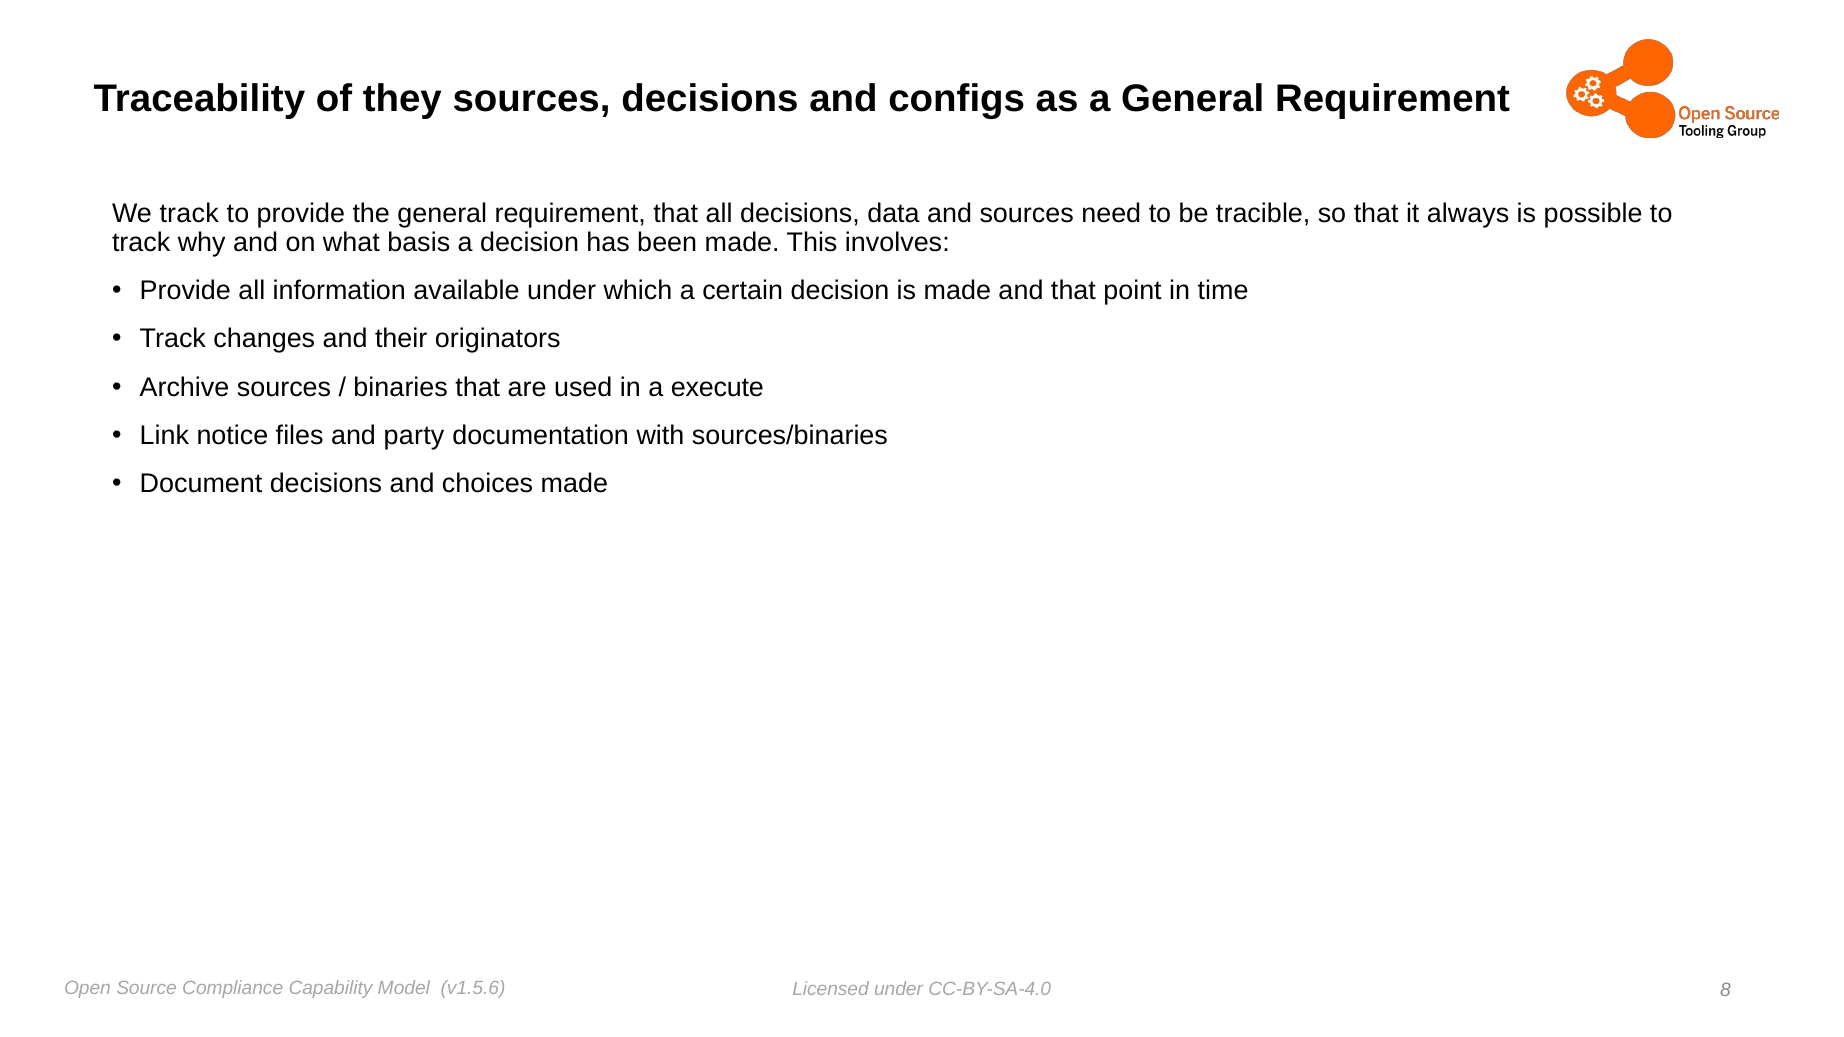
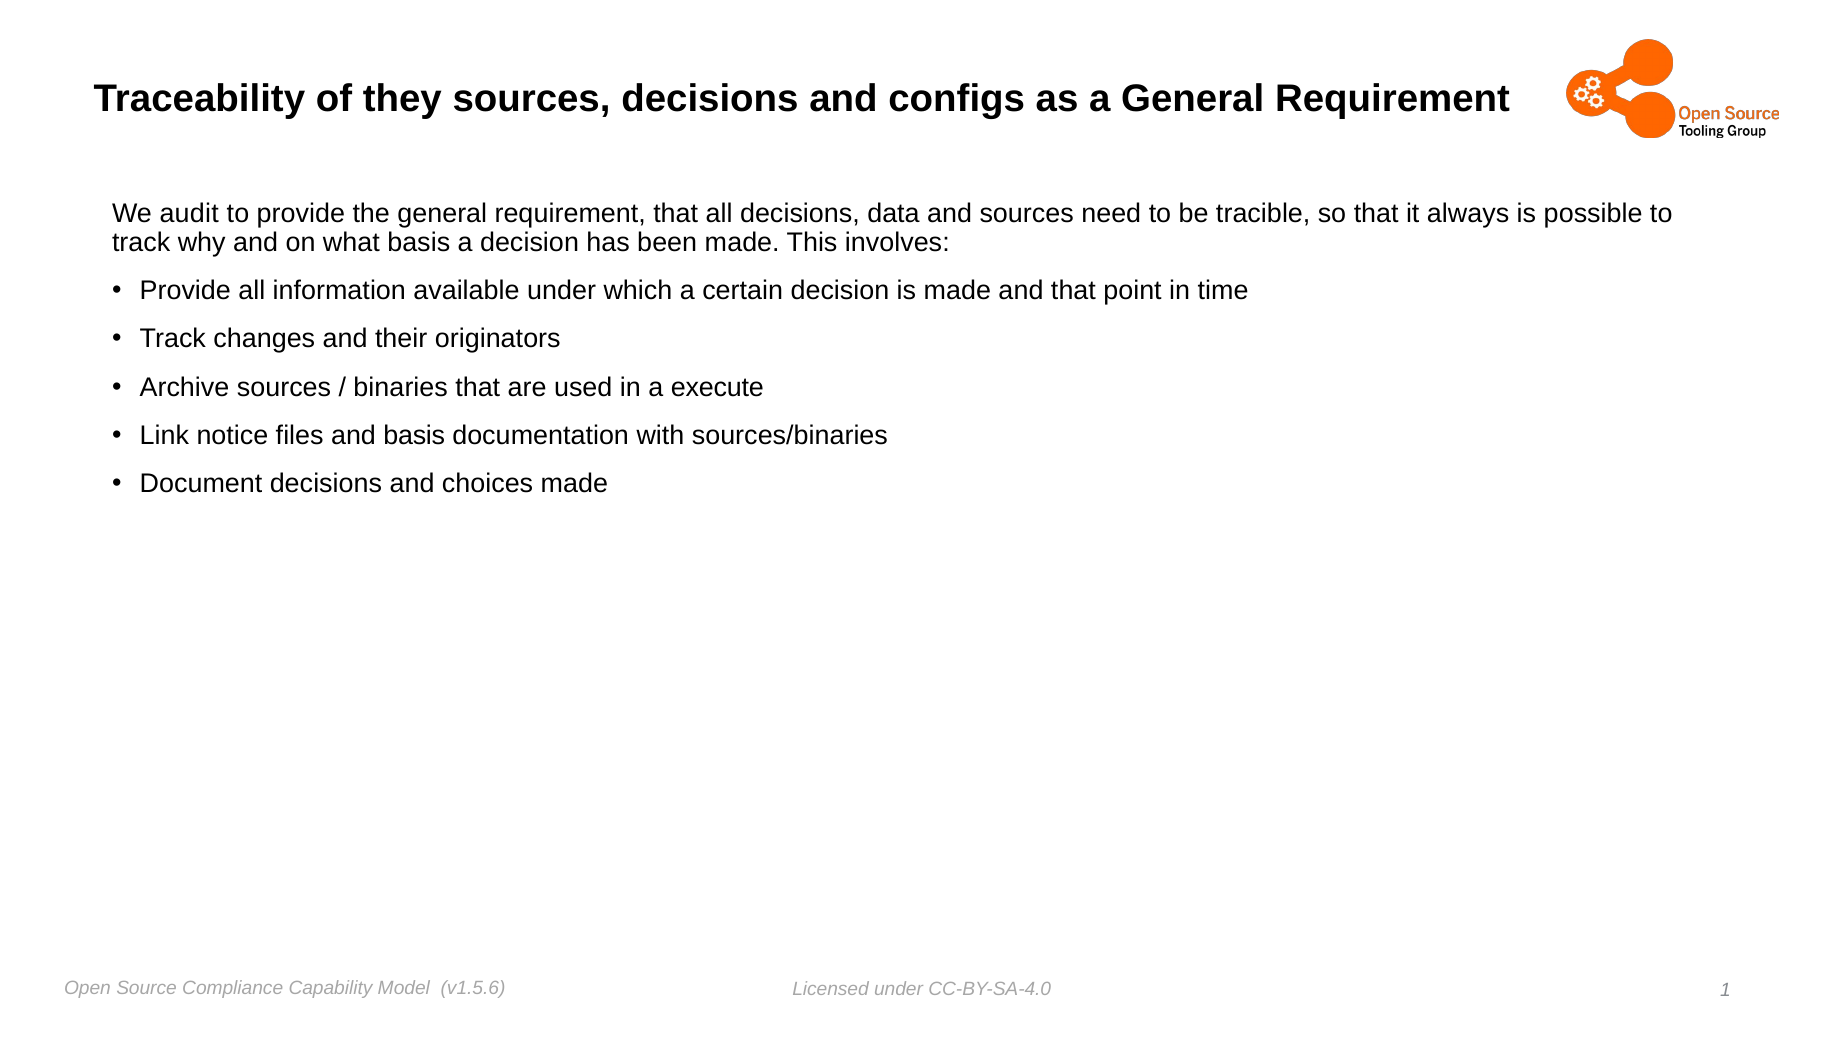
We track: track -> audit (189, 213)
and party: party -> basis (414, 436)
8: 8 -> 1 (1725, 990)
